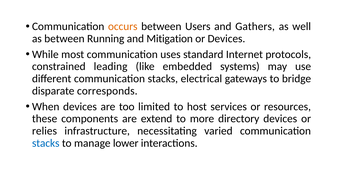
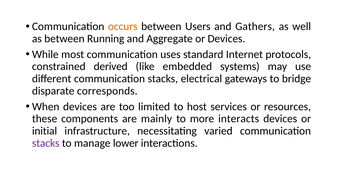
Mitigation: Mitigation -> Aggregate (170, 39)
leading: leading -> derived (111, 66)
extend: extend -> mainly (157, 118)
directory: directory -> interacts (239, 118)
relies: relies -> initial (45, 131)
stacks colour: blue -> purple (46, 143)
